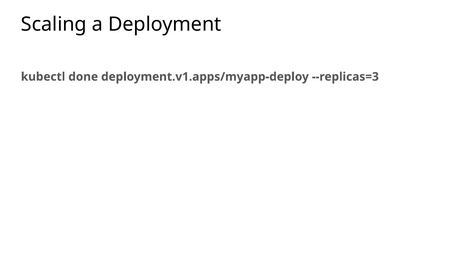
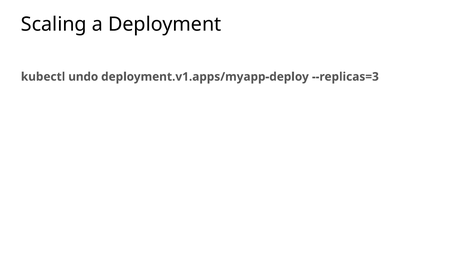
done: done -> undo (83, 77)
